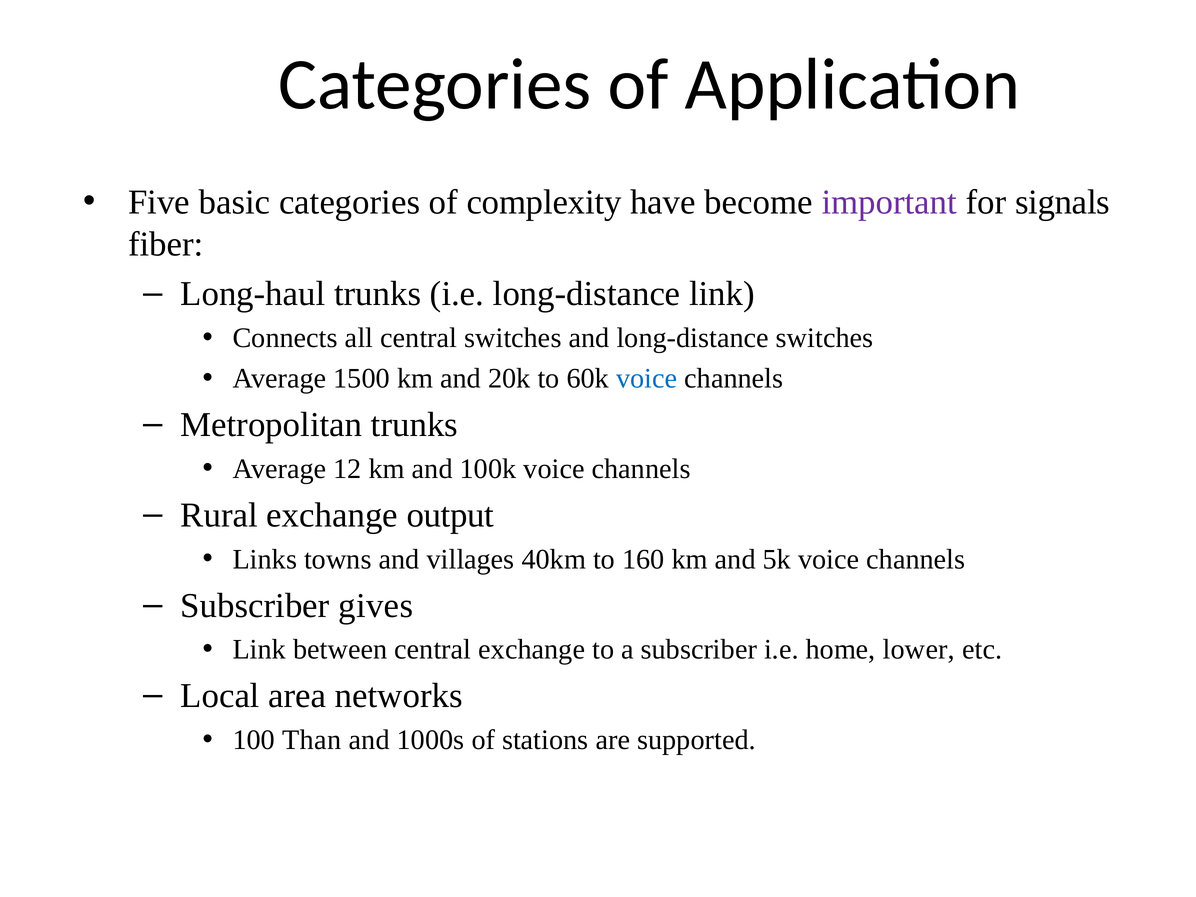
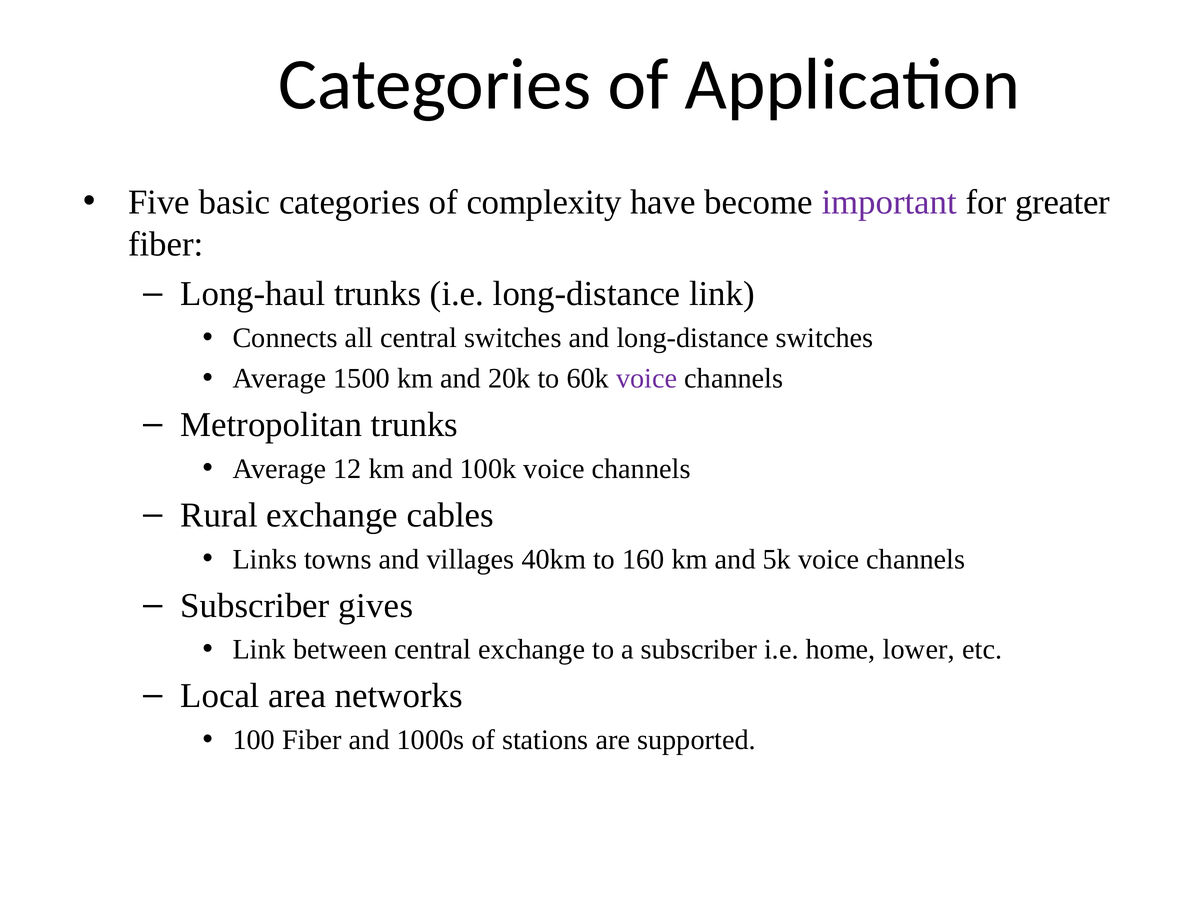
signals: signals -> greater (1063, 202)
voice colour: blue -> purple (647, 379)
output: output -> cables (450, 515)
100 Than: Than -> Fiber (312, 740)
